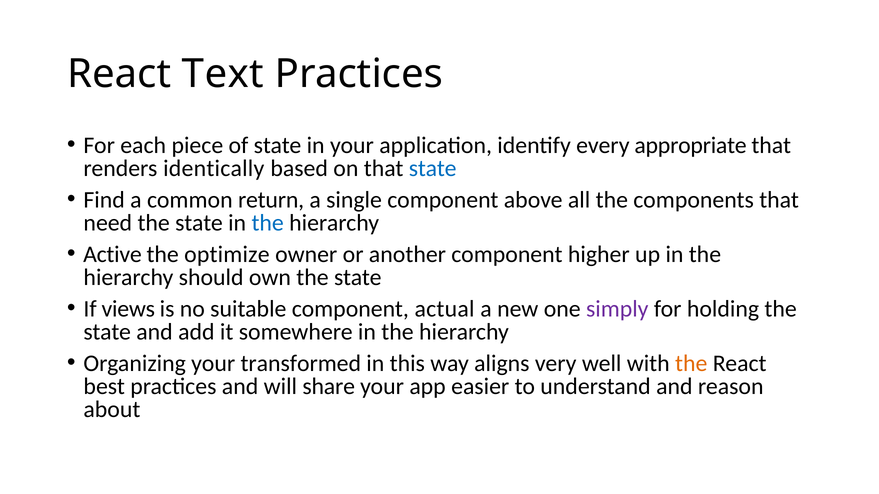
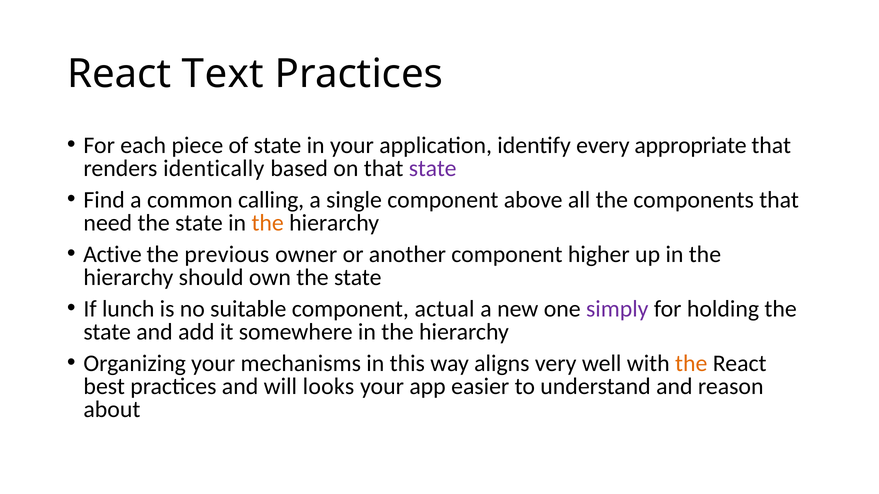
state colour: blue -> purple (433, 169)
return: return -> calling (271, 200)
the colour: blue -> orange (268, 223)
optimize: optimize -> previous (227, 255)
views: views -> lunch (128, 309)
transformed: transformed -> mechanisms (301, 363)
share: share -> looks (328, 387)
